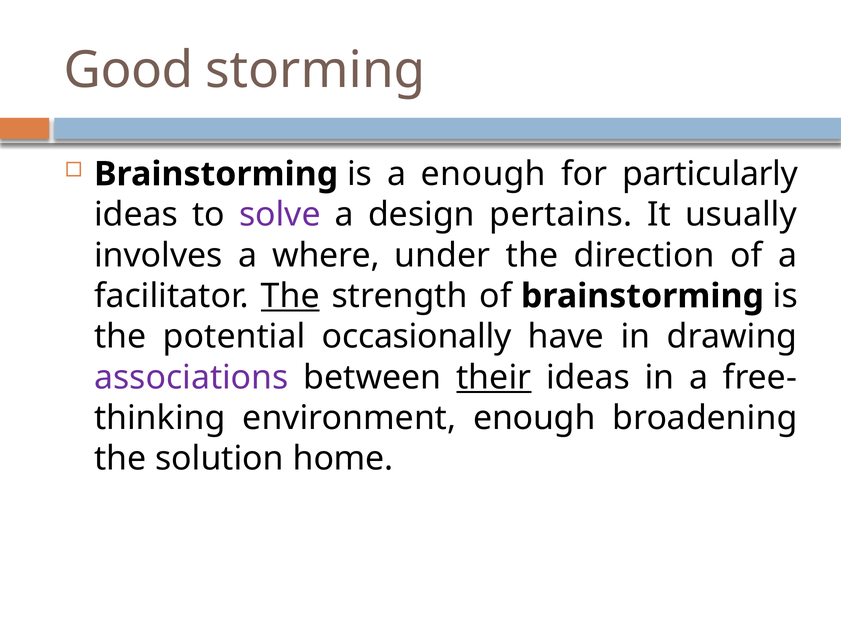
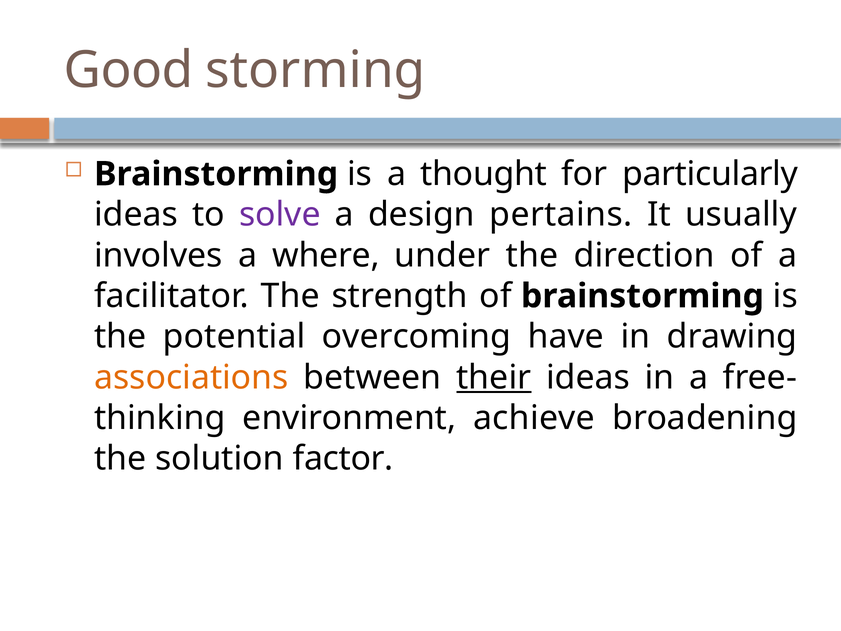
a enough: enough -> thought (484, 174)
The underline: present -> none (290, 296)
occasionally: occasionally -> overcoming (417, 337)
associations colour: purple -> orange (191, 377)
environment enough: enough -> achieve (534, 418)
home: home -> factor (343, 459)
